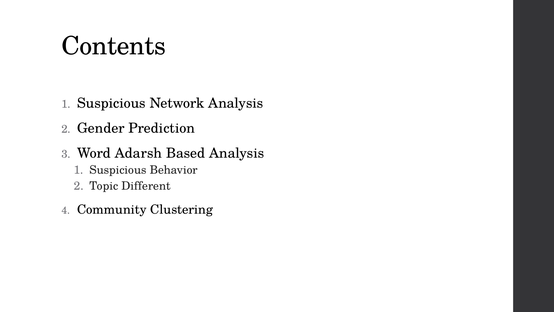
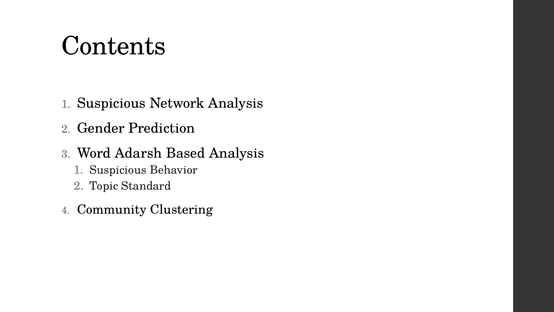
Different: Different -> Standard (146, 186)
